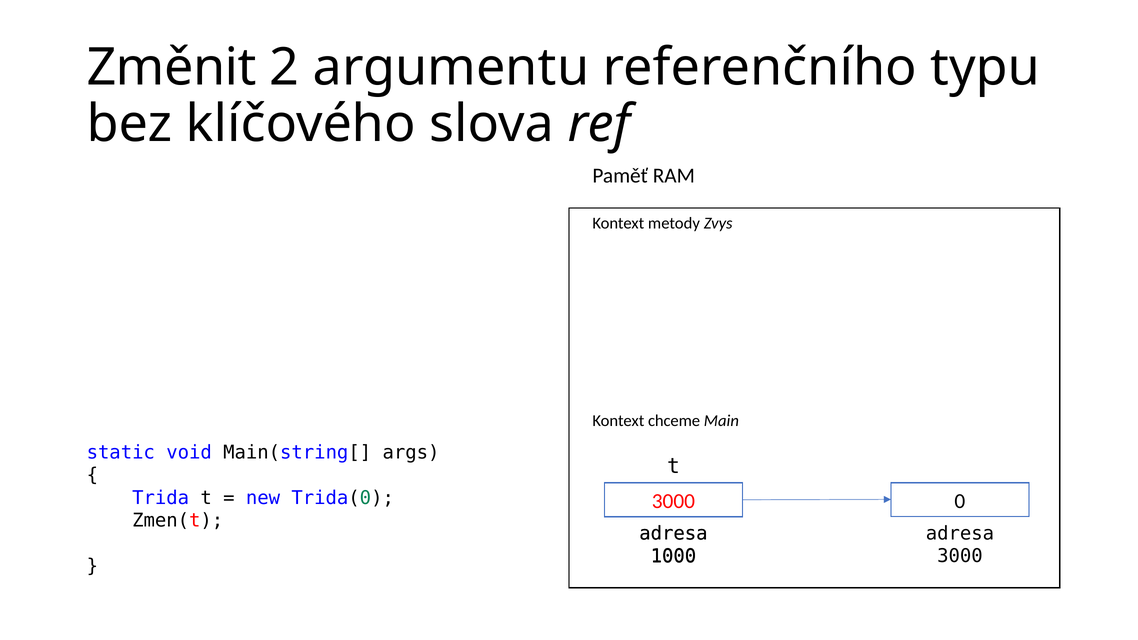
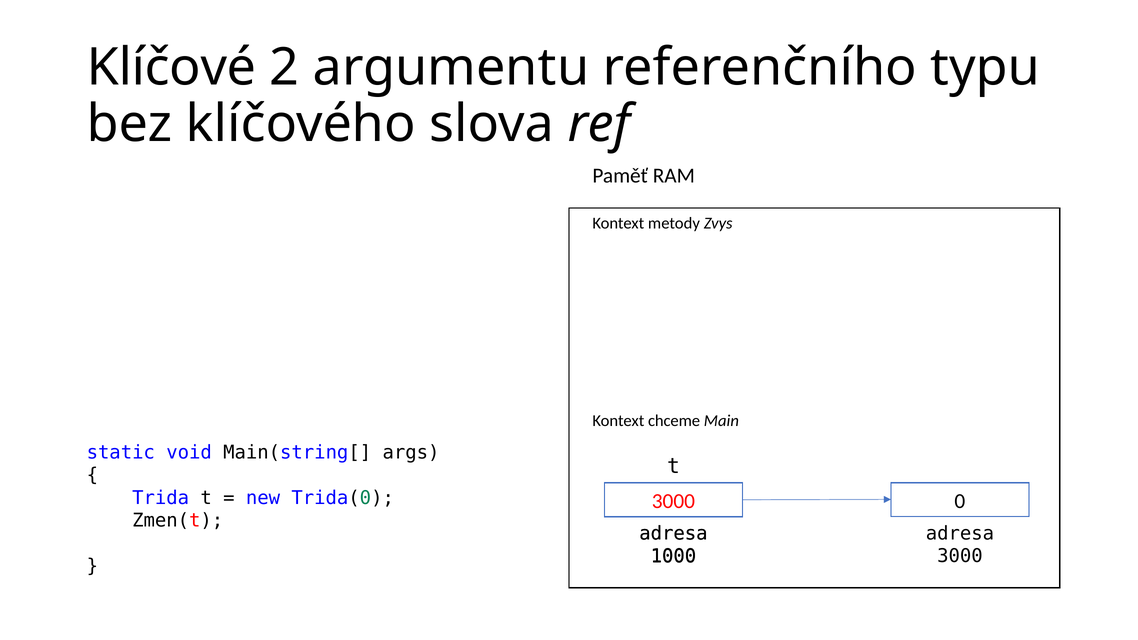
Změnit: Změnit -> Klíčové (171, 67)
